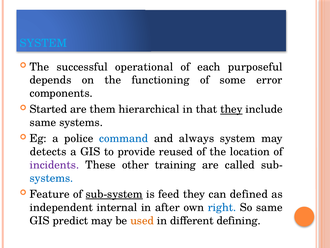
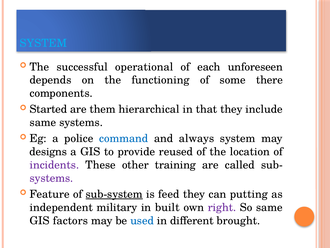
purposeful: purposeful -> unforeseen (255, 67)
error: error -> there (269, 80)
they underline: present -> none (231, 109)
detects: detects -> designs (48, 151)
systems colour: blue -> purple (51, 178)
defined: defined -> putting (249, 194)
internal: internal -> military (117, 207)
after: after -> built (167, 207)
right colour: blue -> purple (222, 207)
predict: predict -> factors (70, 220)
used colour: orange -> blue (142, 220)
defining: defining -> brought (239, 220)
